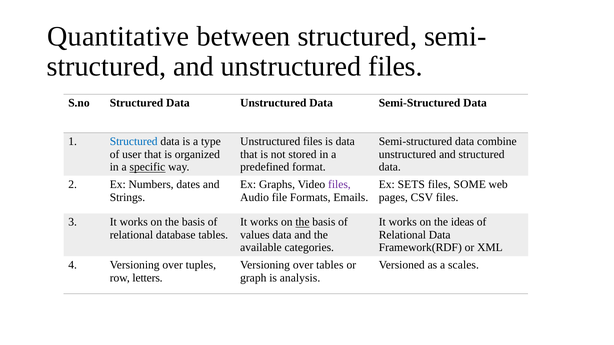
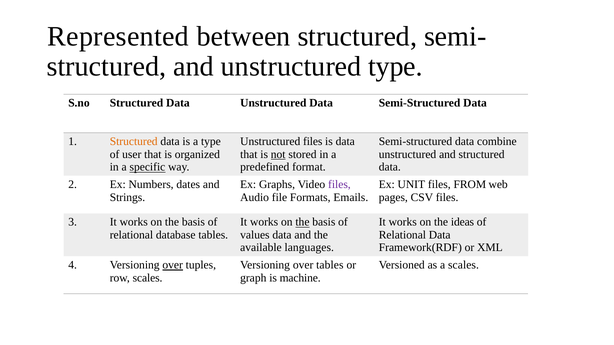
Quantitative: Quantitative -> Represented (118, 36)
and unstructured files: files -> type (396, 67)
Structured colour: blue -> orange (134, 142)
not underline: none -> present (278, 155)
SETS: SETS -> UNIT (411, 185)
SOME: SOME -> FROM (470, 185)
categories: categories -> languages (309, 248)
over underline: none -> present (173, 265)
row letters: letters -> scales (148, 278)
analysis: analysis -> machine (300, 278)
